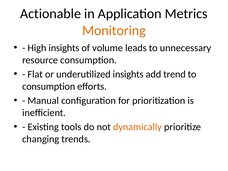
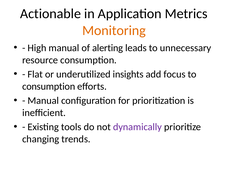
High insights: insights -> manual (64, 48)
volume: volume -> alerting (108, 48)
trend: trend -> focus (175, 74)
dynamically colour: orange -> purple (137, 127)
